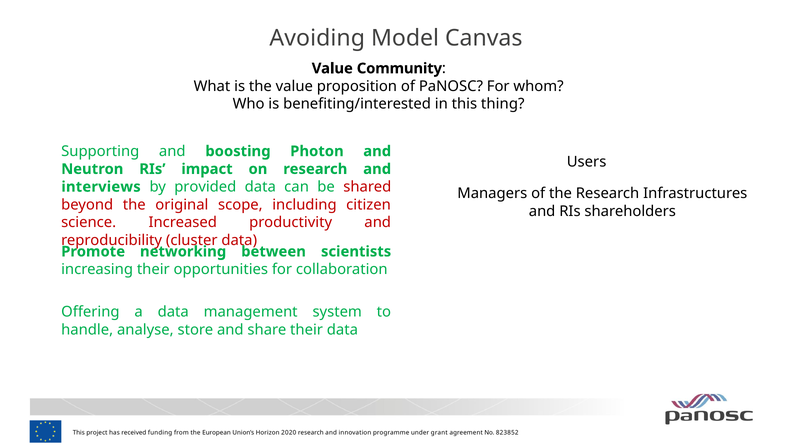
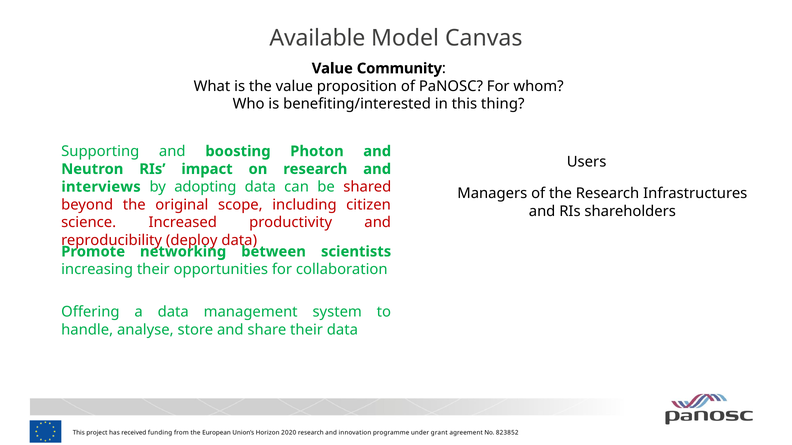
Avoiding: Avoiding -> Available (317, 38)
provided: provided -> adopting (205, 187)
cluster: cluster -> deploy (192, 241)
